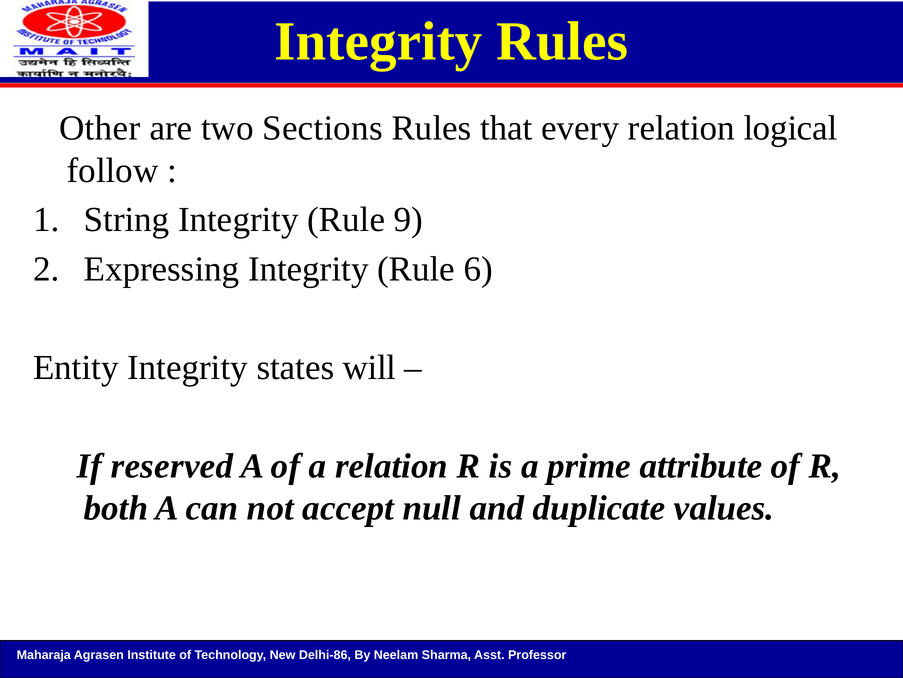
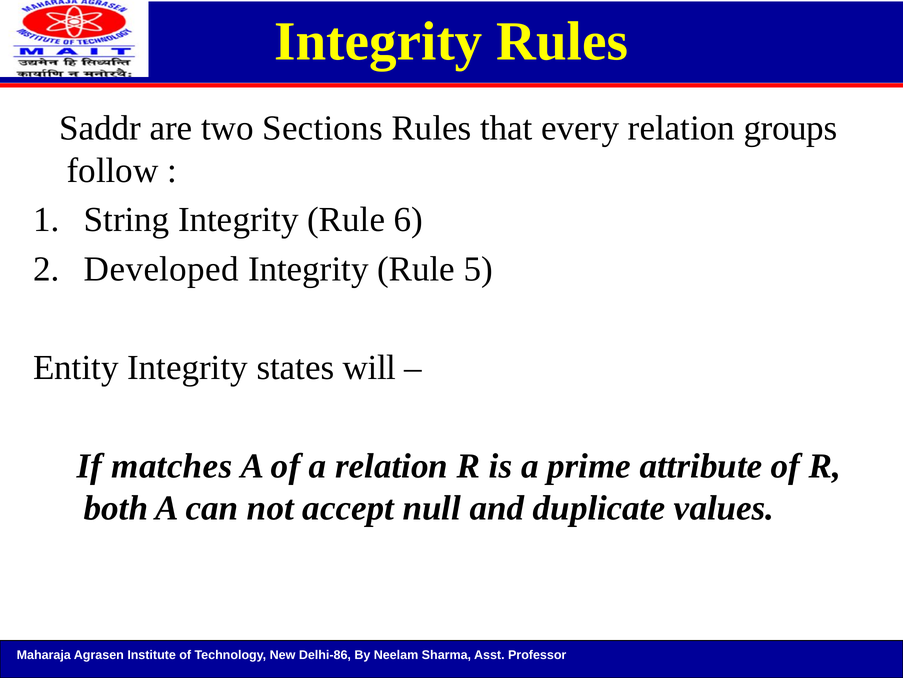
Other: Other -> Saddr (100, 128)
logical: logical -> groups (790, 128)
9: 9 -> 6 (409, 220)
Expressing: Expressing -> Developed (161, 269)
6: 6 -> 5 (478, 269)
reserved: reserved -> matches (172, 466)
